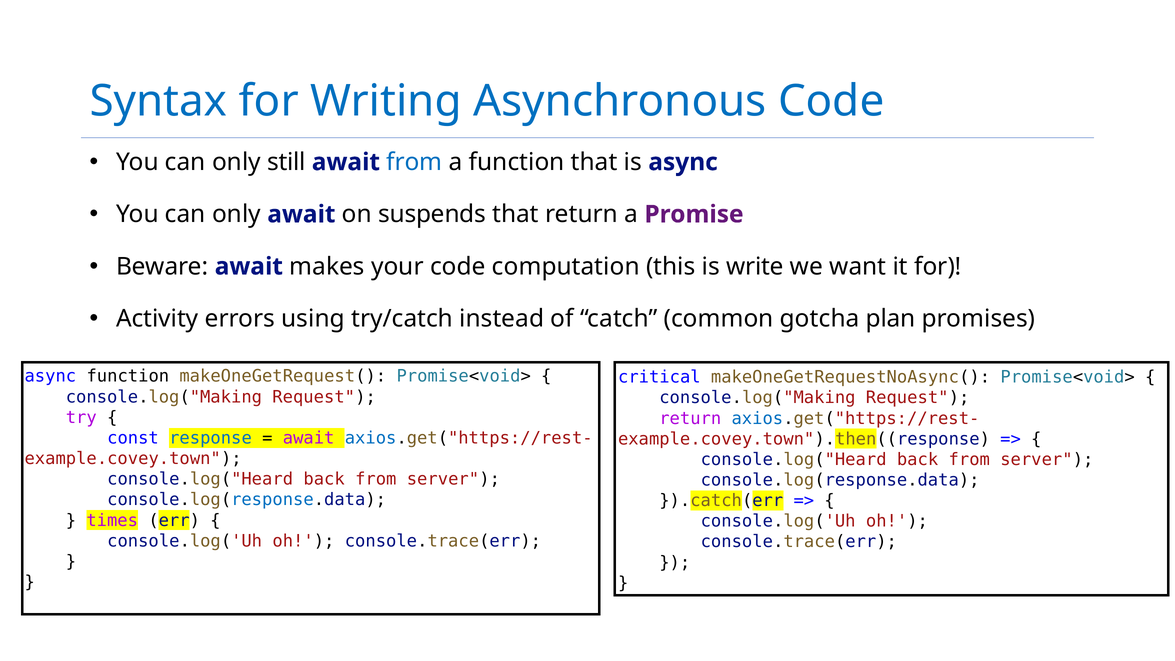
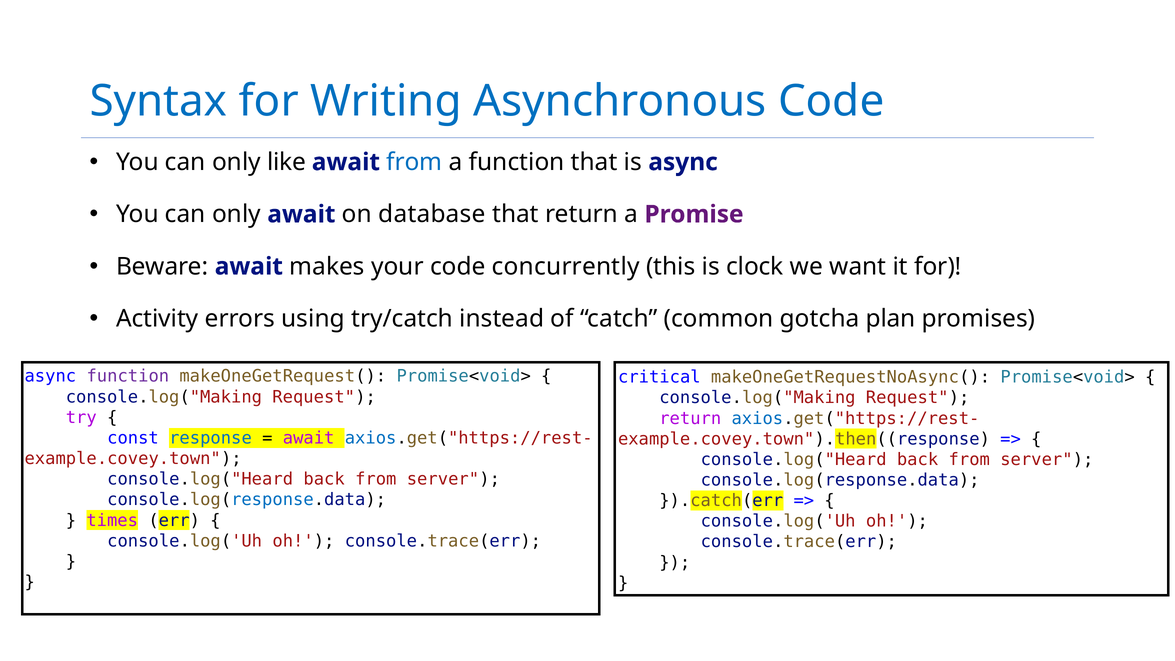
still: still -> like (287, 162)
suspends: suspends -> database (432, 214)
computation: computation -> concurrently (566, 266)
write: write -> clock (755, 266)
function colour: black -> purple (128, 376)
